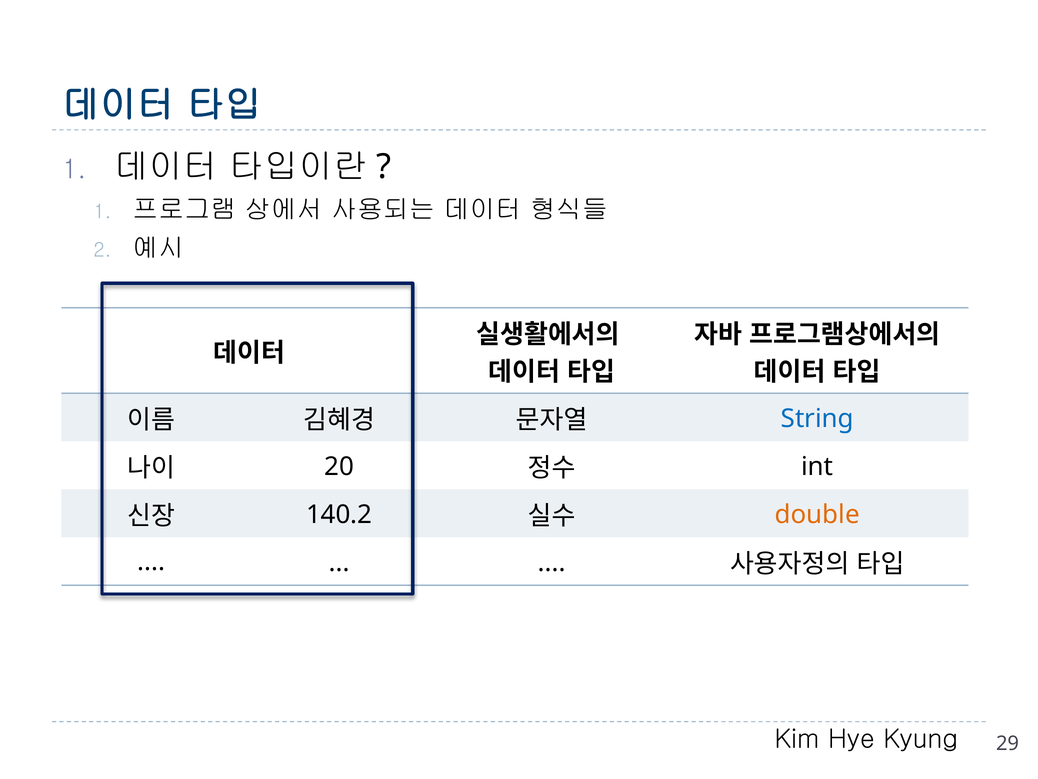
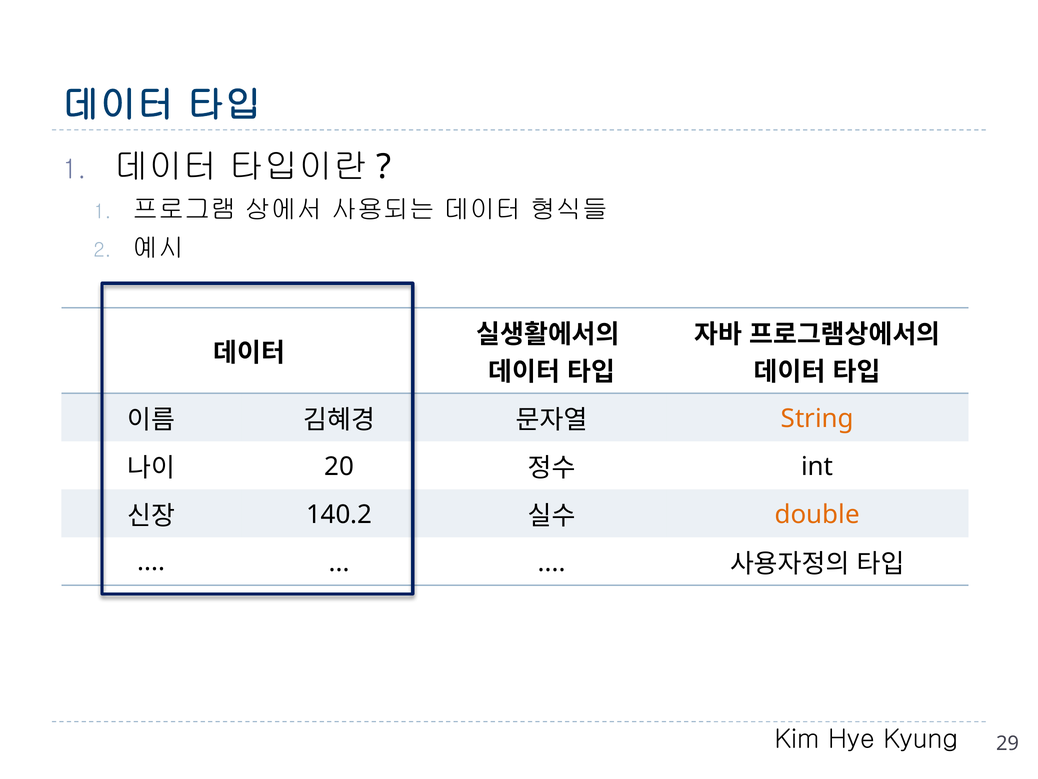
String colour: blue -> orange (817, 418)
